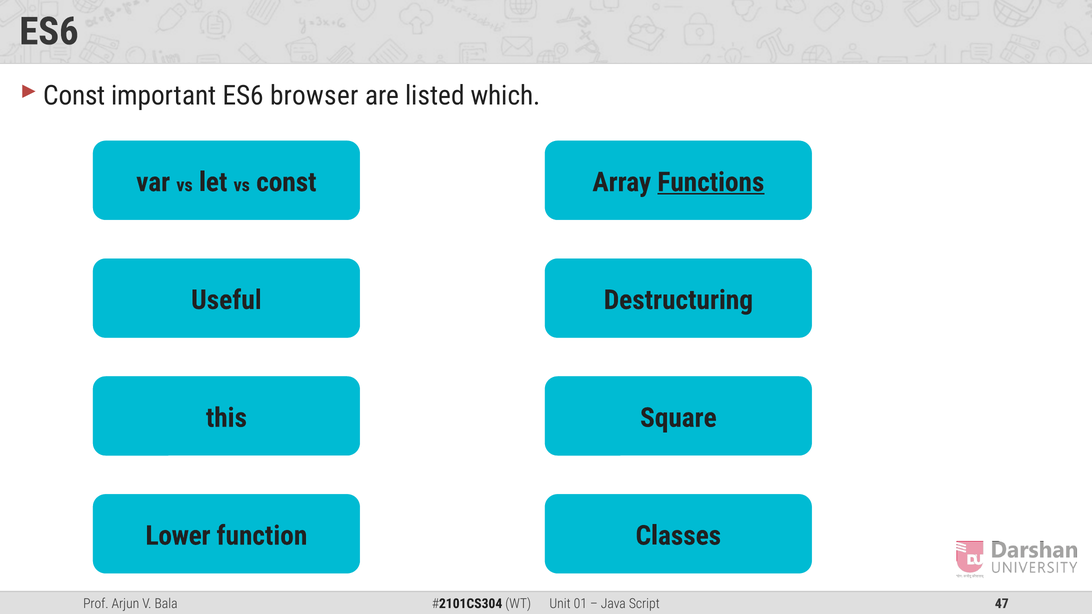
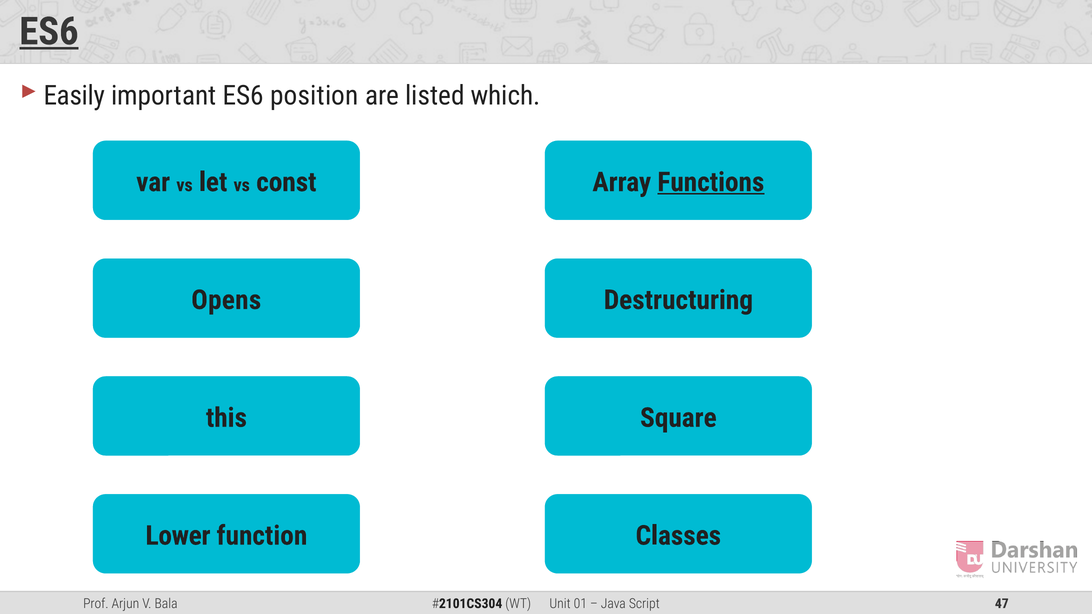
ES6 underline: none -> present (49, 32)
Const: Const -> Easily (74, 96)
browser: browser -> position (314, 96)
Useful: Useful -> Opens (226, 300)
